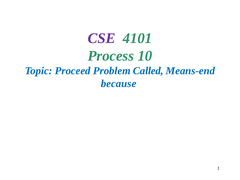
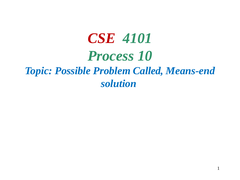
CSE colour: purple -> red (102, 38)
Proceed: Proceed -> Possible (73, 71)
because: because -> solution (119, 84)
